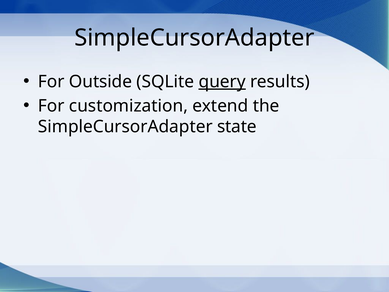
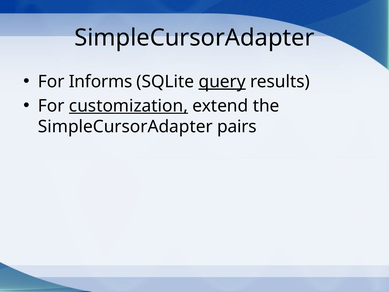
Outside: Outside -> Informs (101, 82)
customization underline: none -> present (128, 106)
state: state -> pairs (237, 127)
